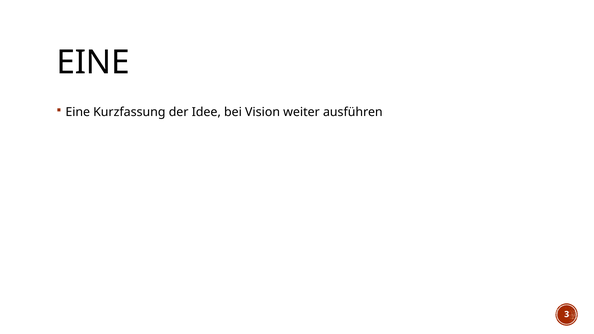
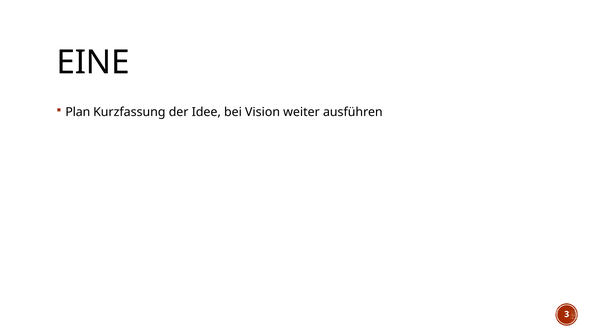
Eine: Eine -> Plan (78, 112)
